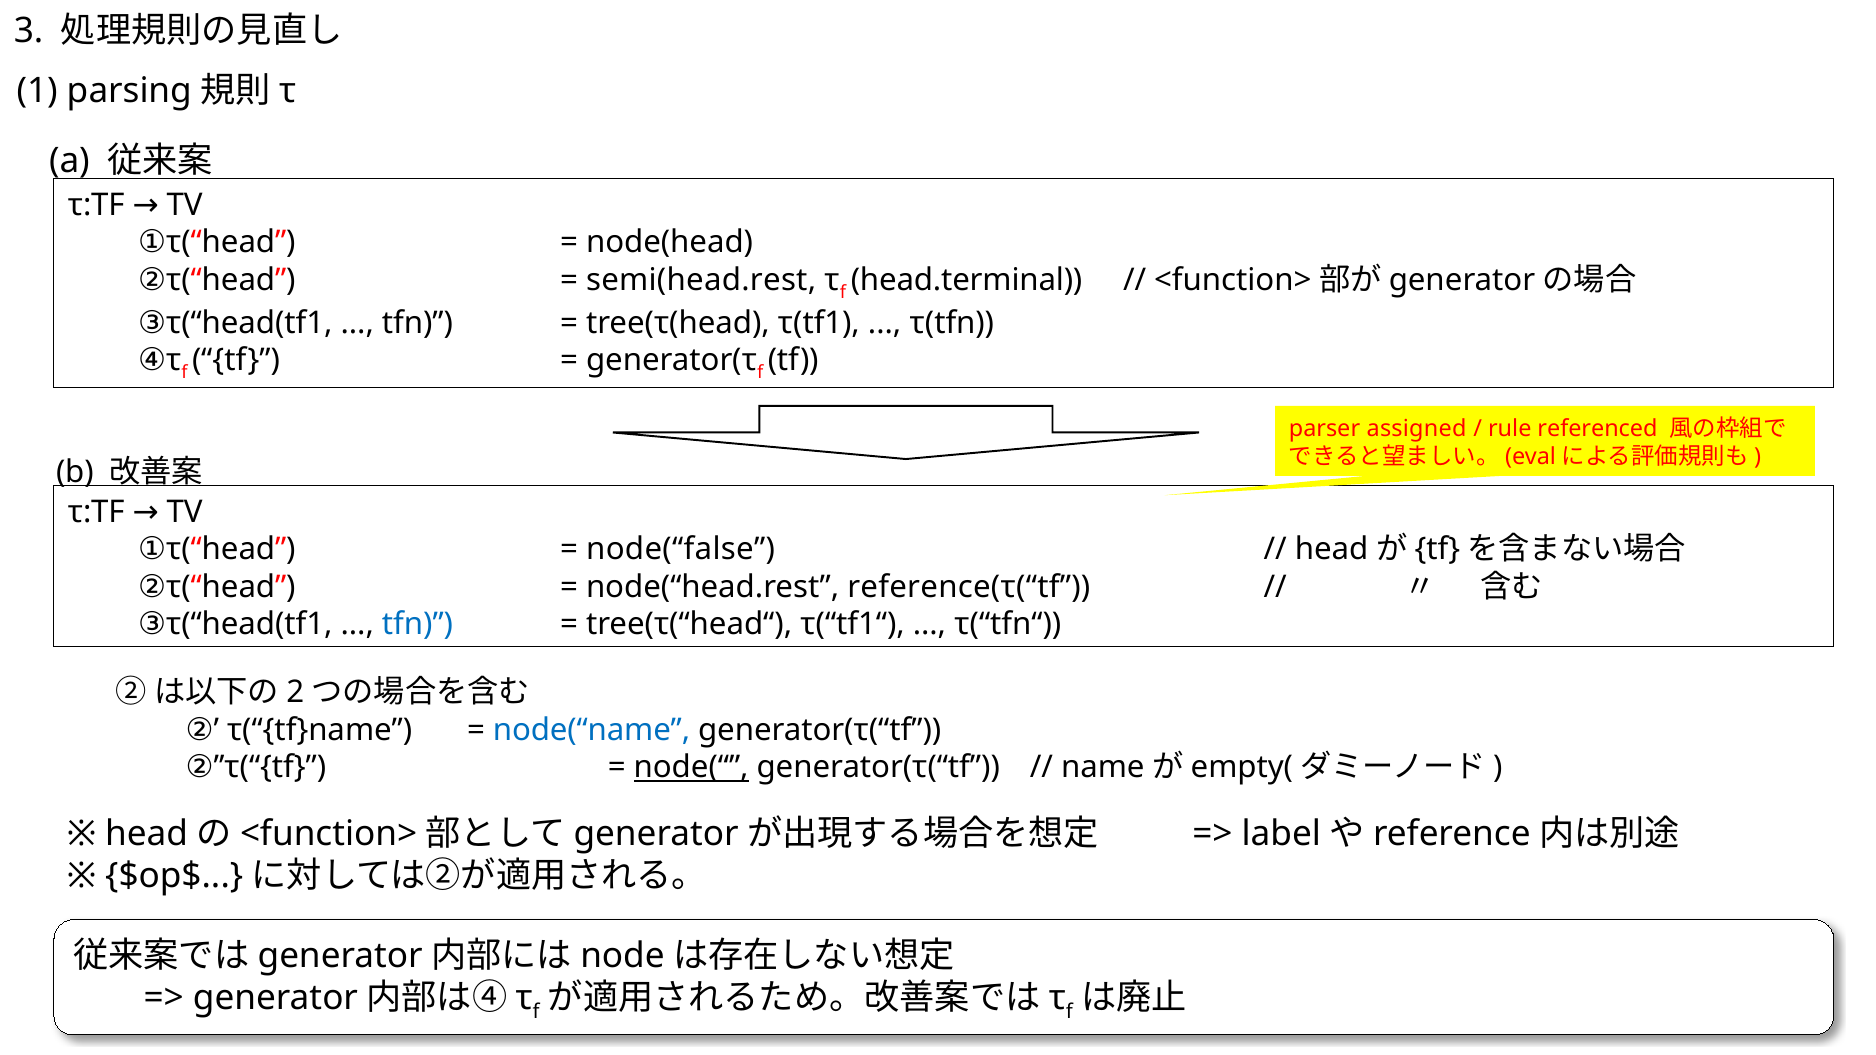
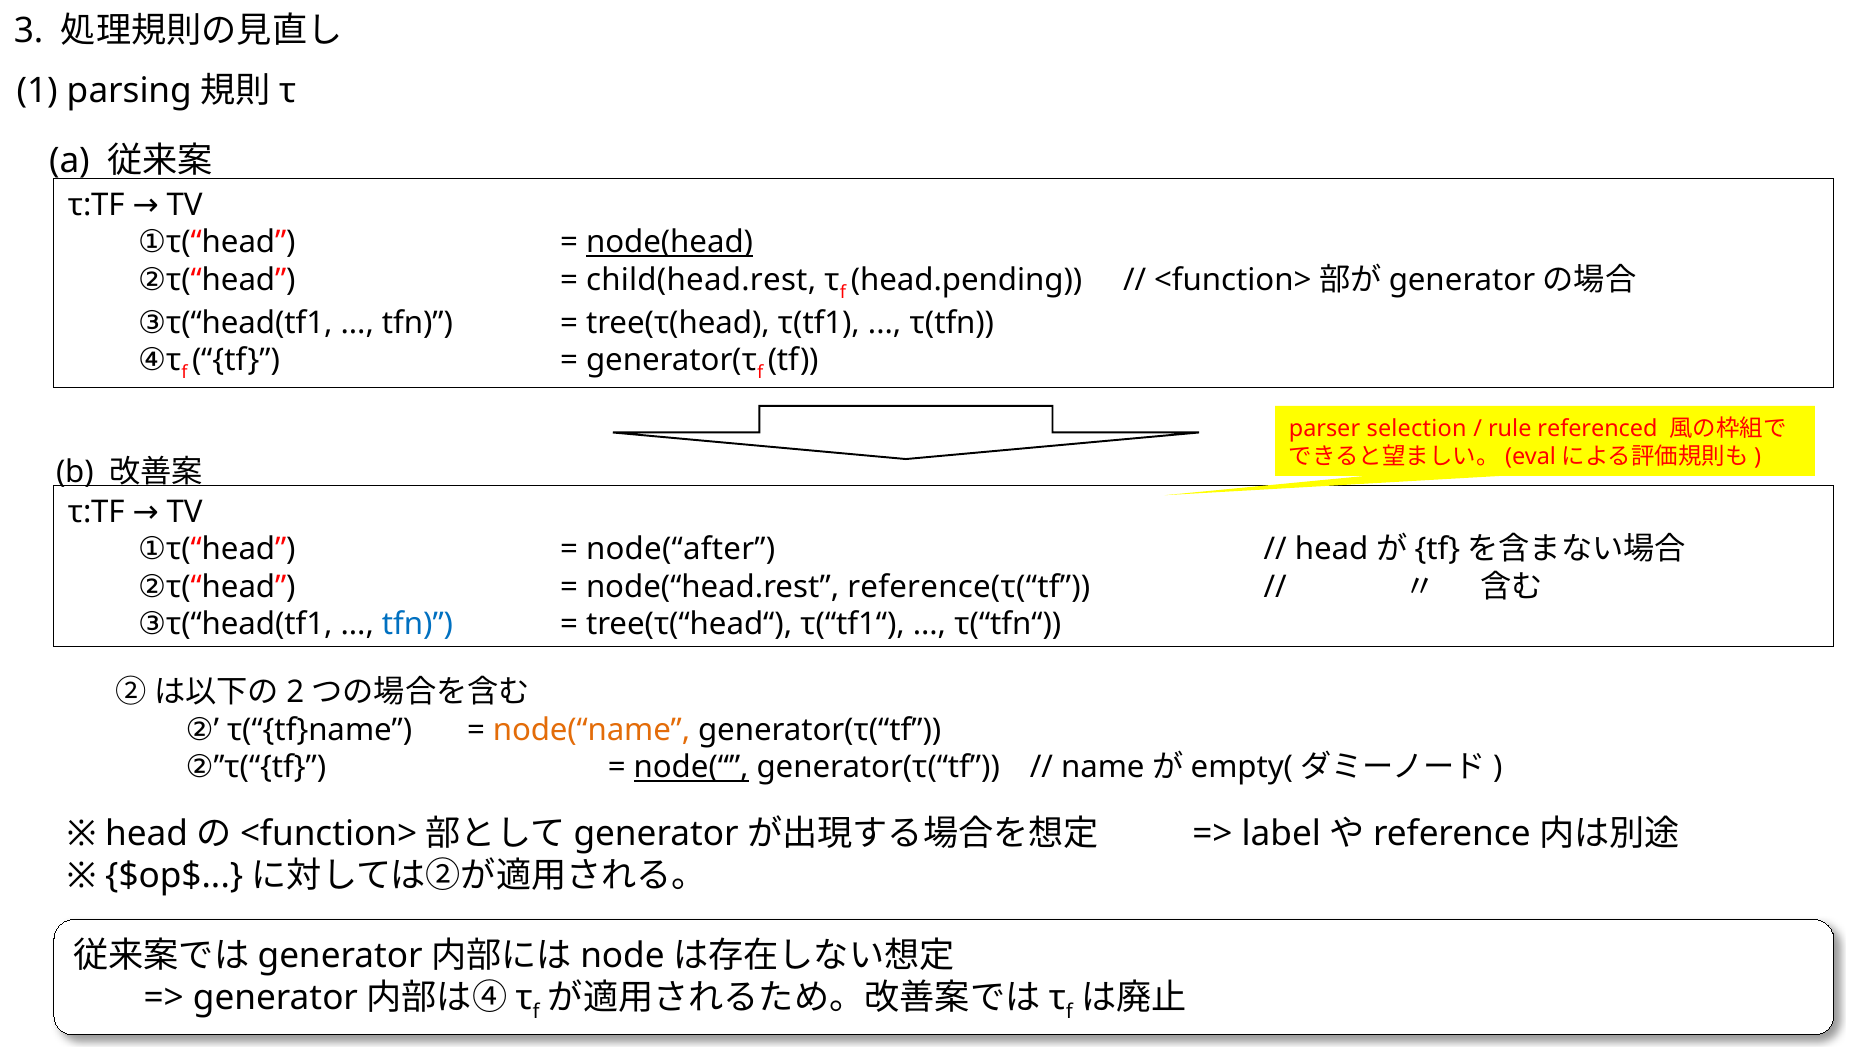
node(head underline: none -> present (670, 243)
semi(head.rest: semi(head.rest -> child(head.rest (701, 280)
head.terminal: head.terminal -> head.pending (967, 280)
assigned: assigned -> selection (1417, 429)
node(“false: node(“false -> node(“after (681, 550)
node(“name colour: blue -> orange (592, 730)
